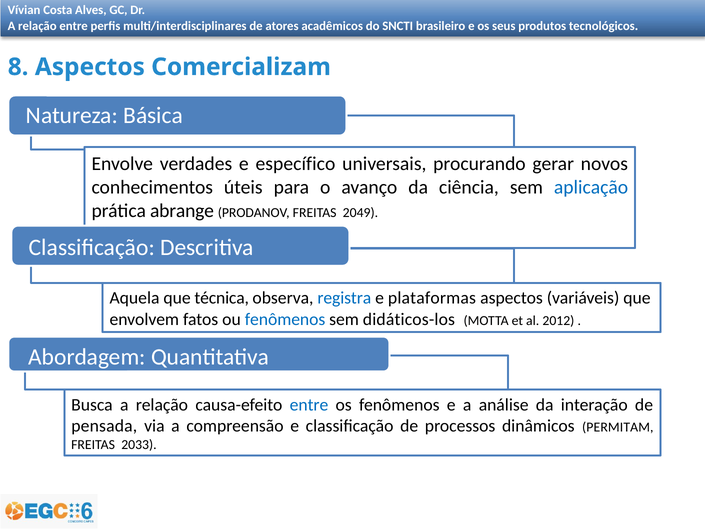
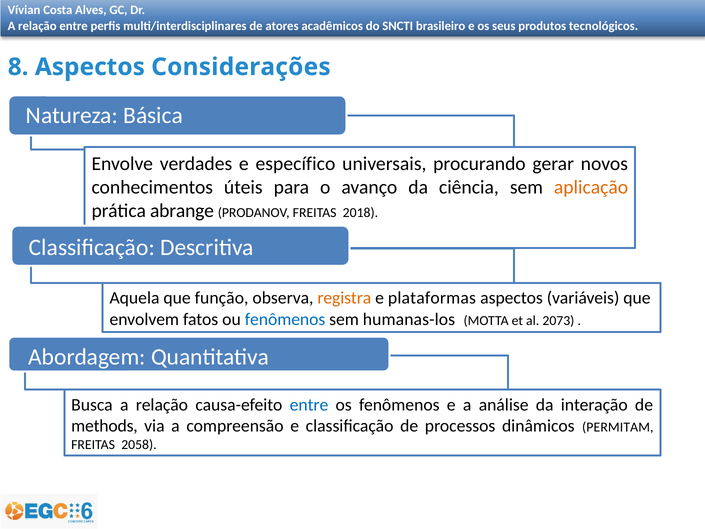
Comercializam: Comercializam -> Considerações (241, 67)
aplicação colour: blue -> orange (591, 187)
2049: 2049 -> 2018 (360, 213)
técnica: técnica -> função (222, 298)
registra colour: blue -> orange (344, 298)
didáticos-los: didáticos-los -> humanas-los (409, 319)
2012: 2012 -> 2073 (558, 320)
pensada: pensada -> methods (104, 426)
2033: 2033 -> 2058 (139, 444)
